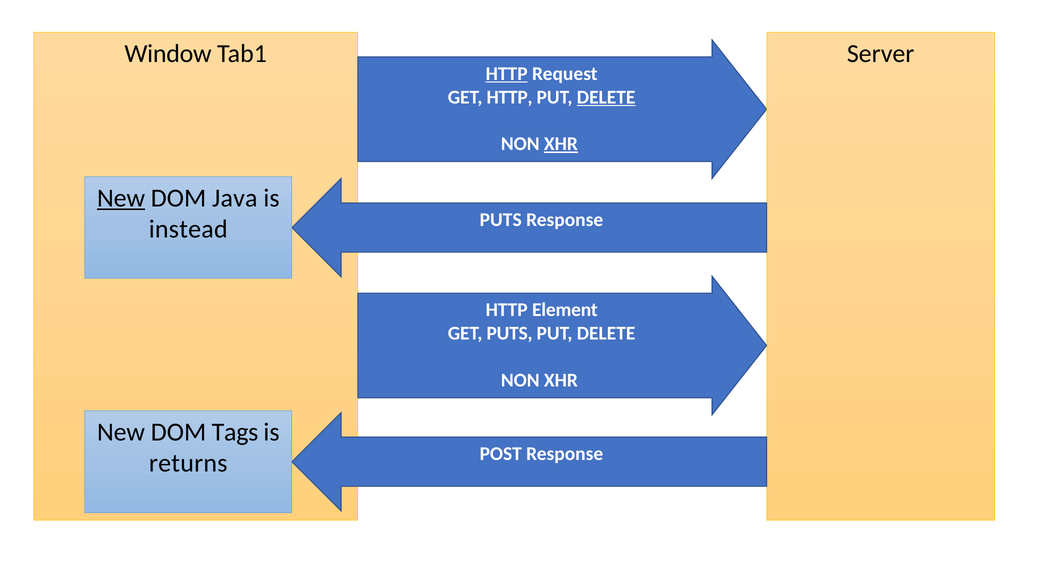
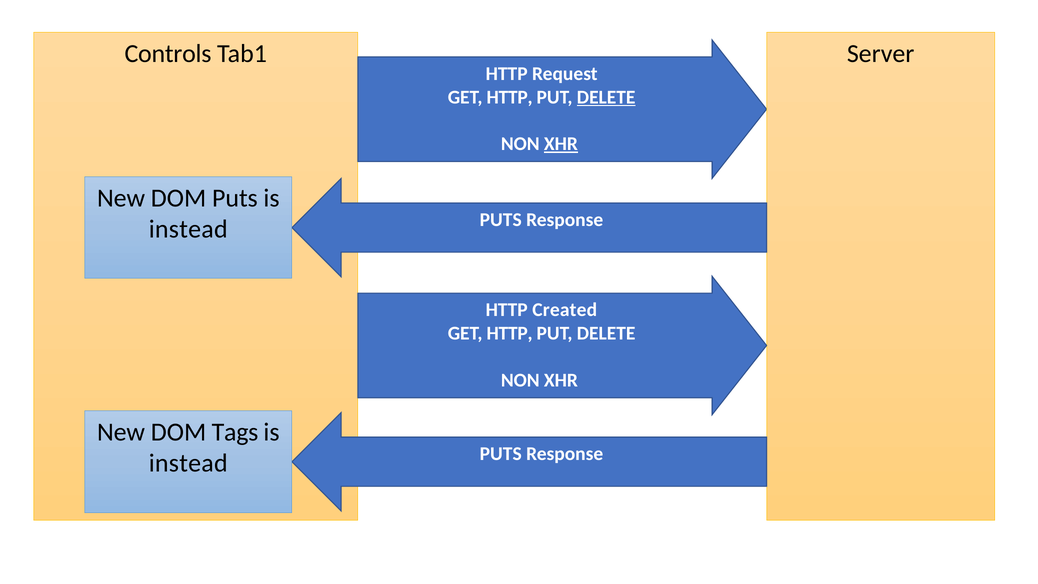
Window: Window -> Controls (168, 54)
HTTP underline: present -> none (507, 74)
New underline: present -> none (121, 198)
DOM Java: Java -> Puts (235, 198)
Element: Element -> Created (565, 310)
PUTS: PUTS -> HTTP (510, 333)
POST: POST -> PUTS (501, 454)
returns: returns -> instead (188, 463)
